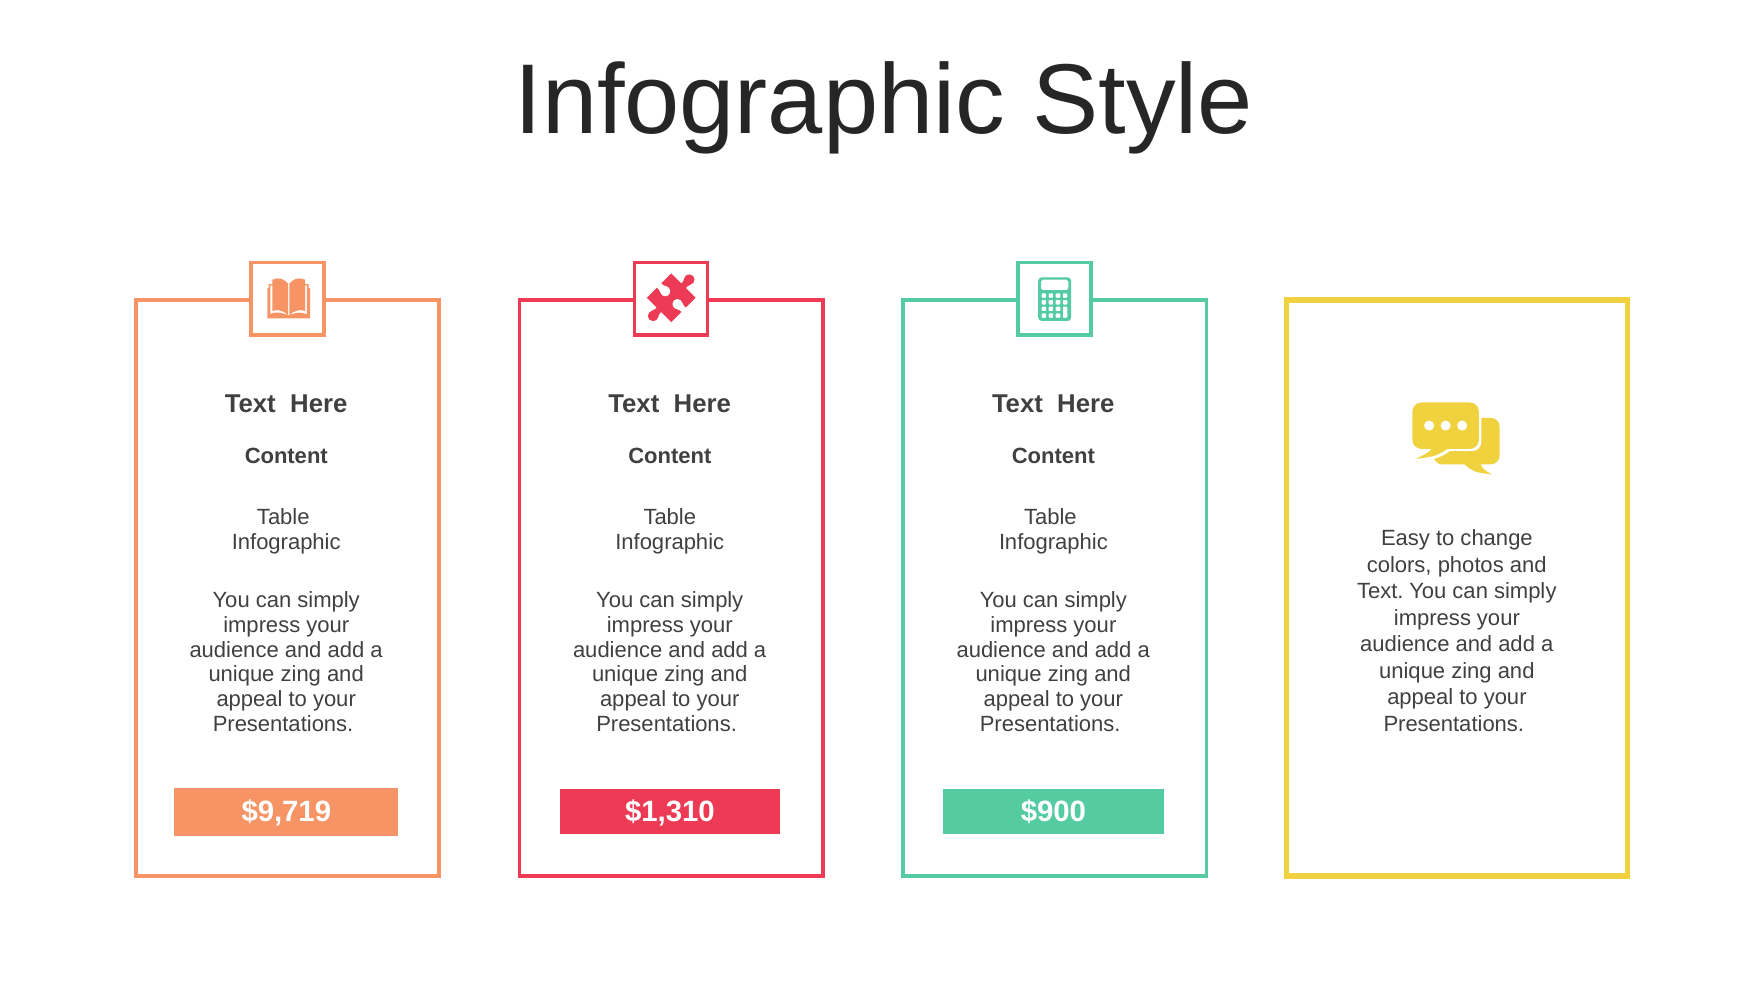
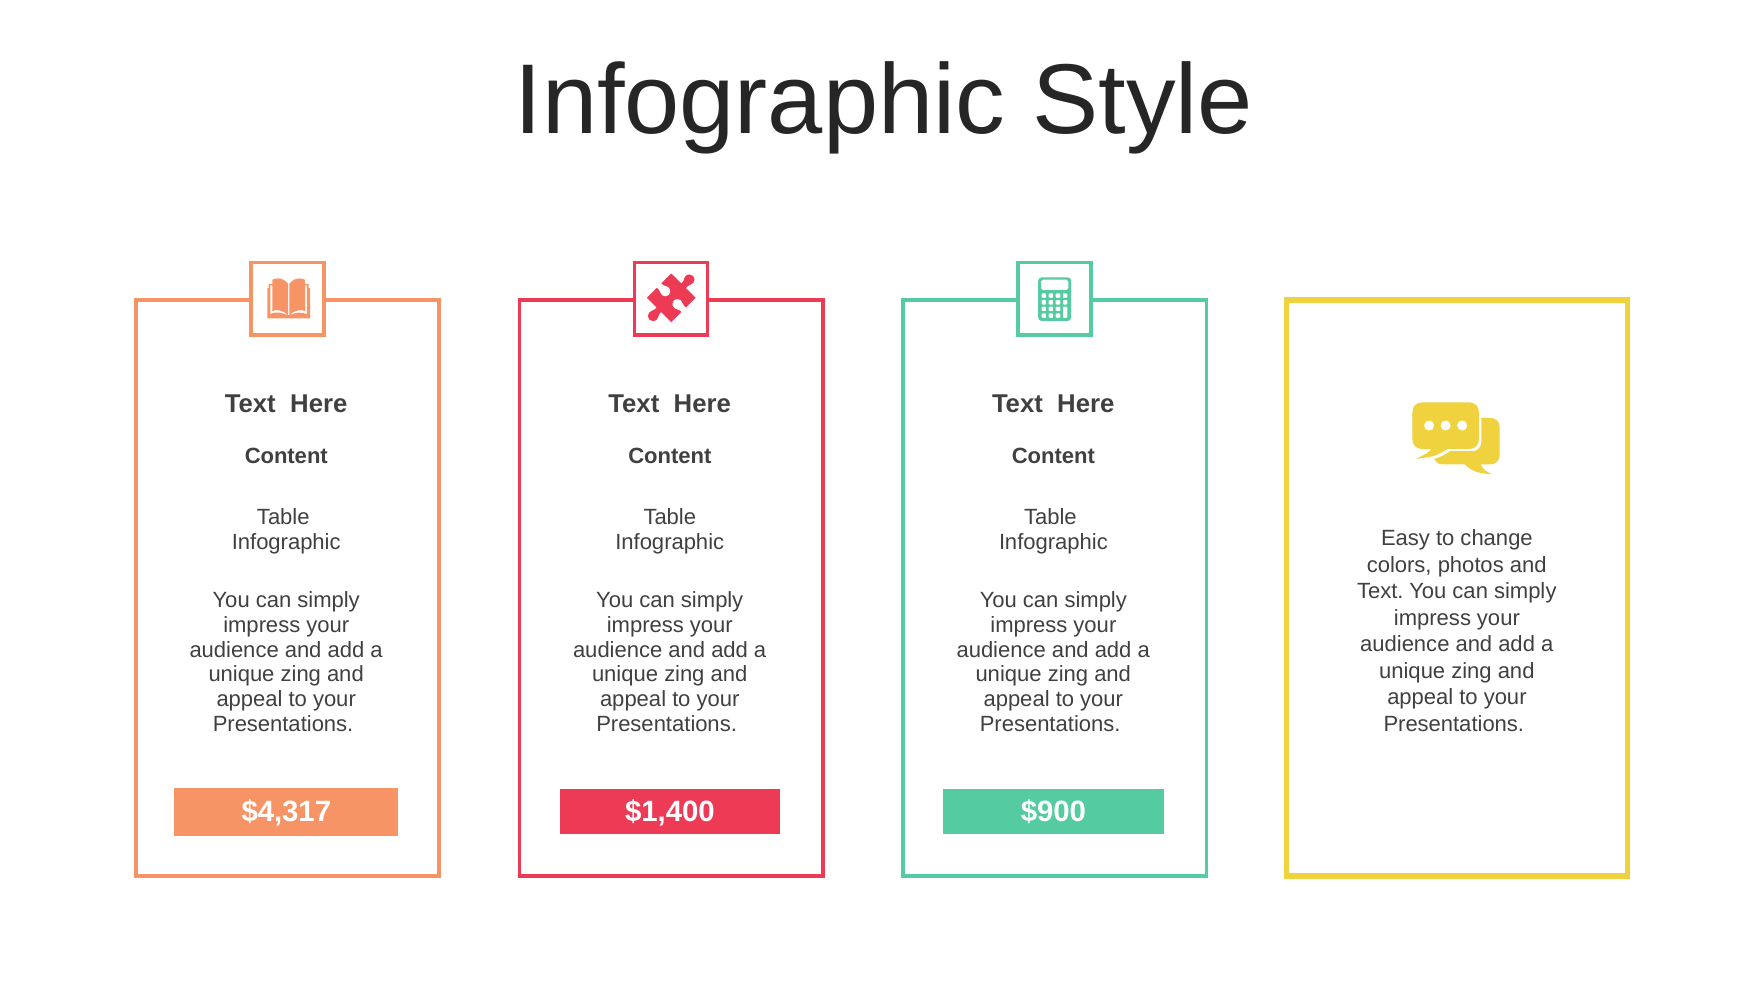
$9,719: $9,719 -> $4,317 (286, 812)
$1,310: $1,310 -> $1,400 (670, 812)
